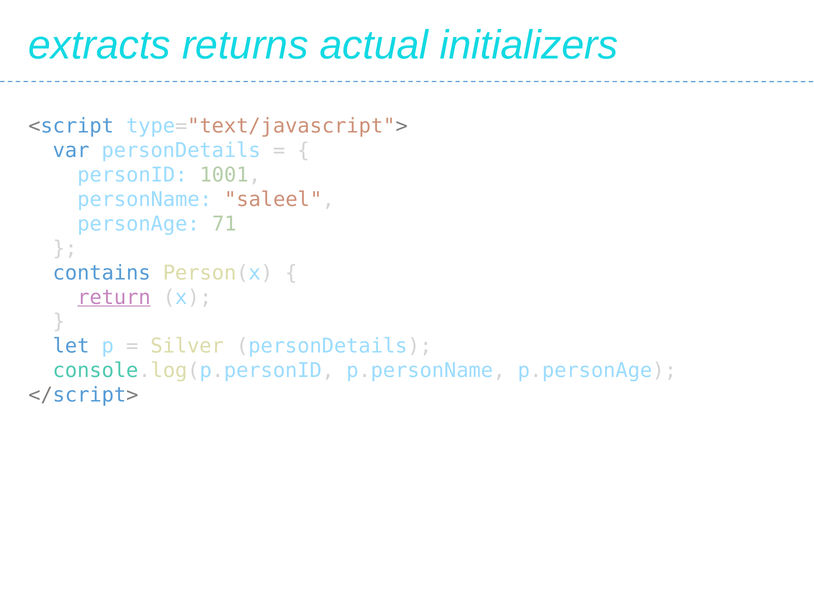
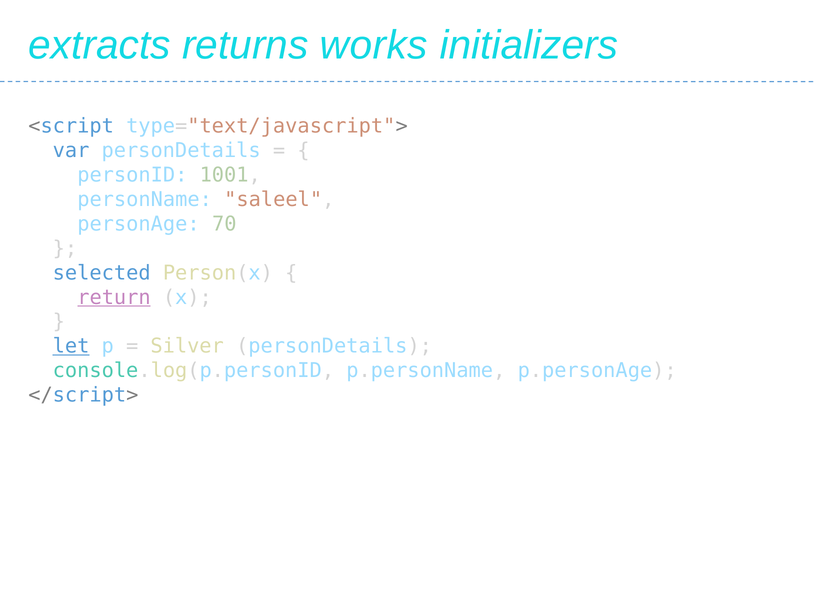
actual: actual -> works (374, 45)
71: 71 -> 70 (224, 224)
contains: contains -> selected (102, 273)
let underline: none -> present (71, 346)
